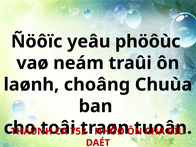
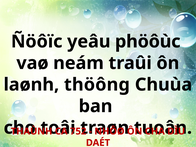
choâng: choâng -> thöông (97, 85)
